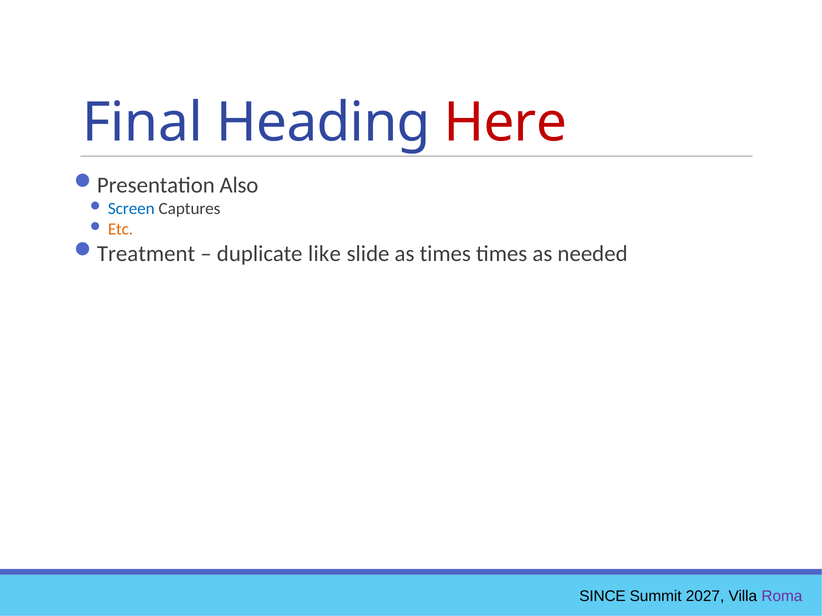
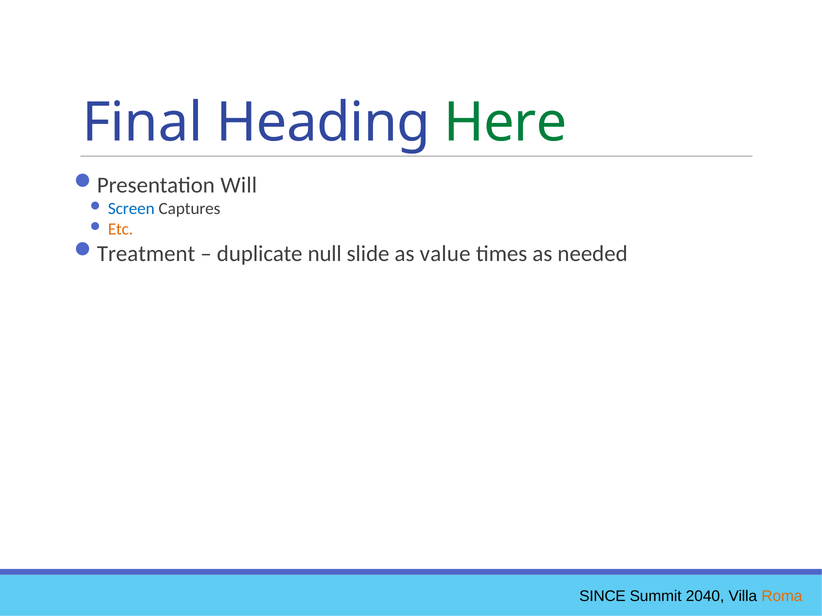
Here colour: red -> green (505, 123)
Also: Also -> Will (239, 185)
like: like -> null (325, 254)
as times: times -> value (445, 254)
2027: 2027 -> 2040 (705, 597)
Roma colour: purple -> orange (782, 597)
